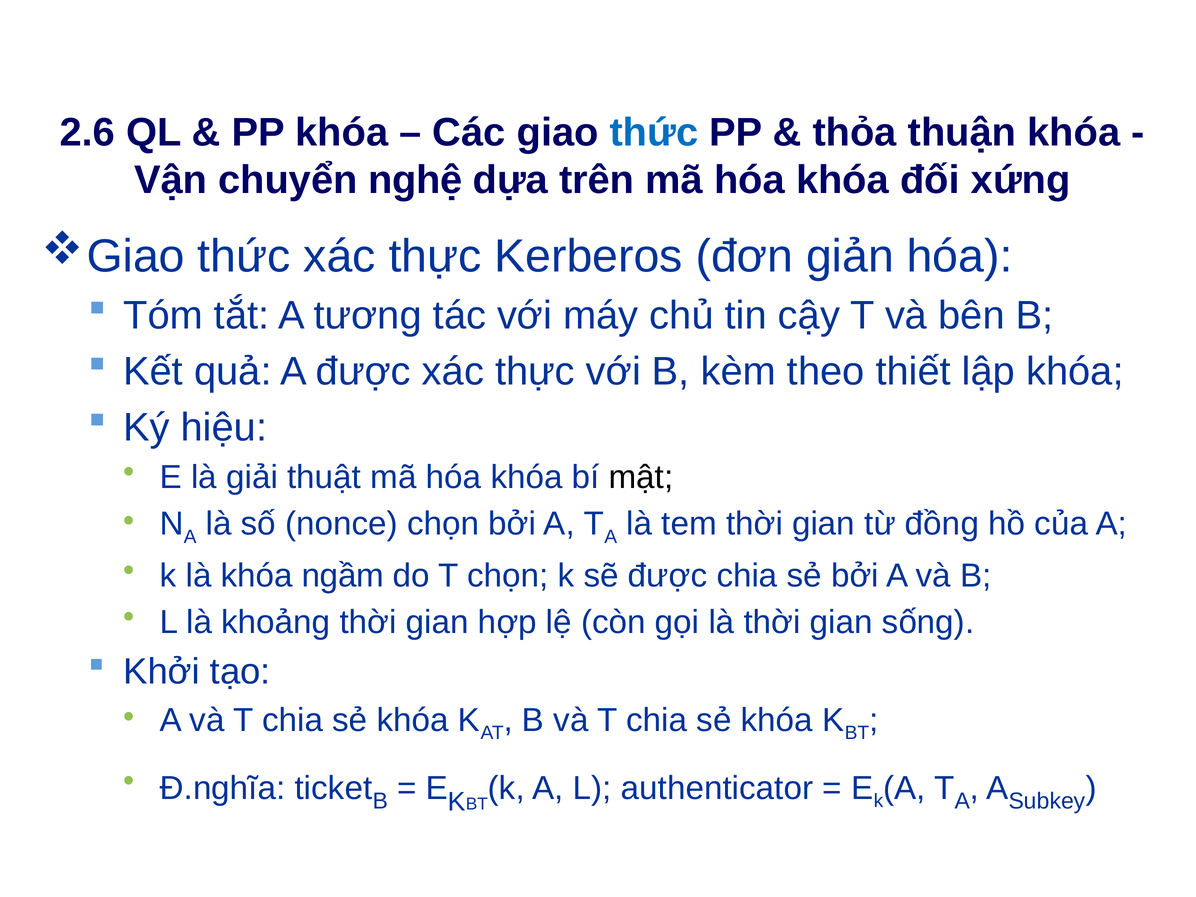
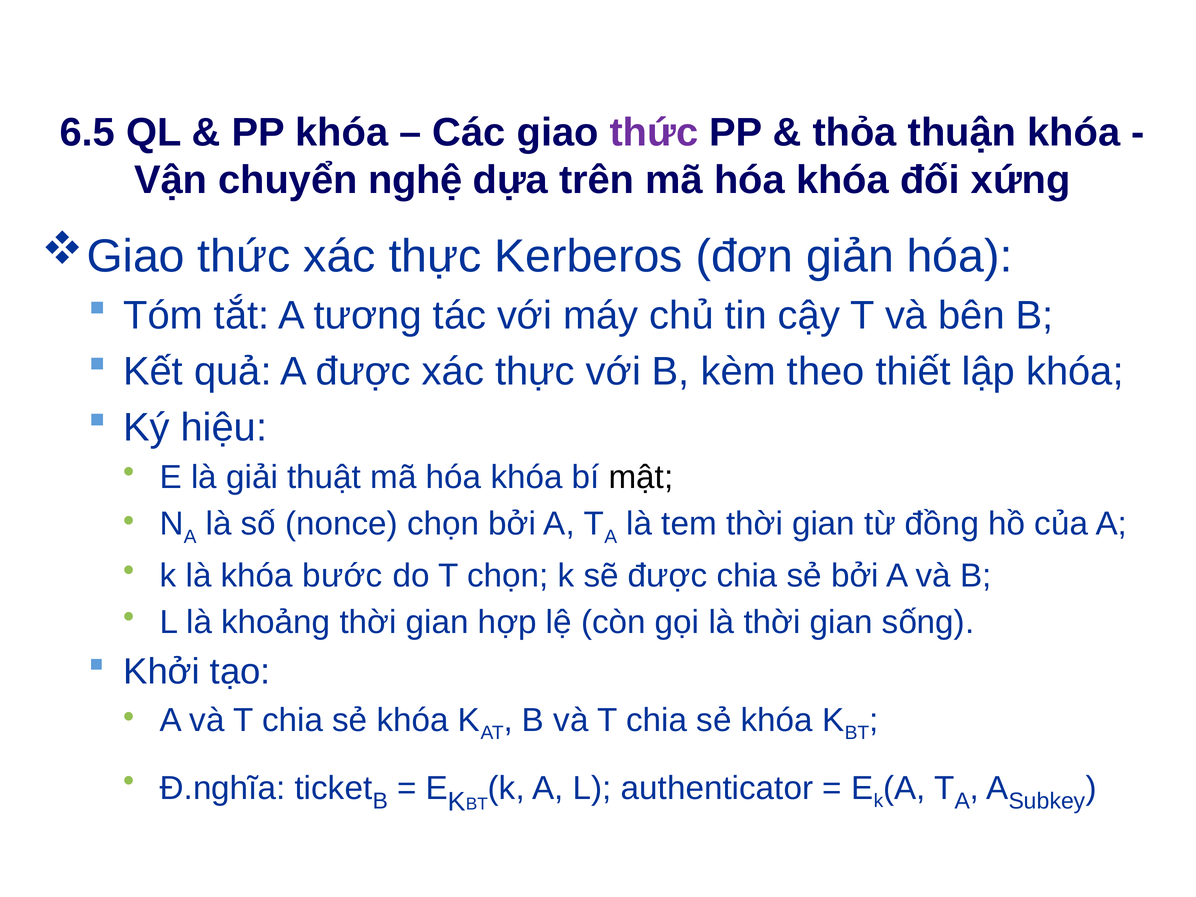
2.6: 2.6 -> 6.5 (88, 132)
thức colour: blue -> purple (654, 132)
ngầm: ngầm -> bước (343, 576)
